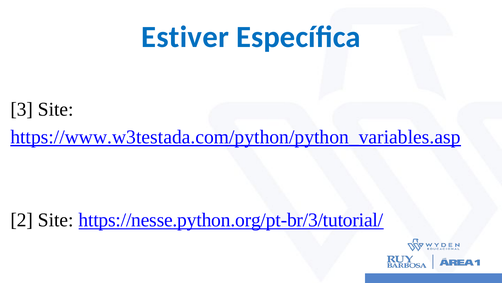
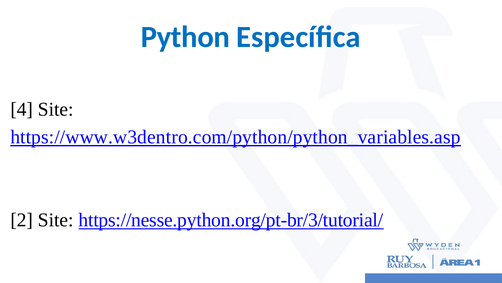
Estiver: Estiver -> Python (185, 37)
3: 3 -> 4 (22, 109)
https://www.w3testada.com/python/python_variables.asp: https://www.w3testada.com/python/python_variables.asp -> https://www.w3dentro.com/python/python_variables.asp (235, 137)
